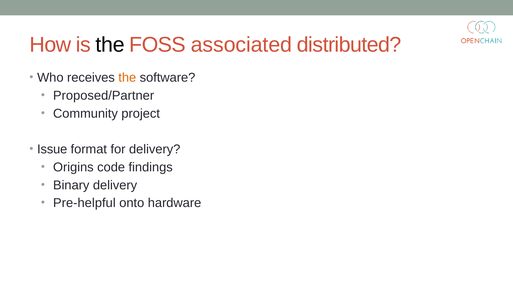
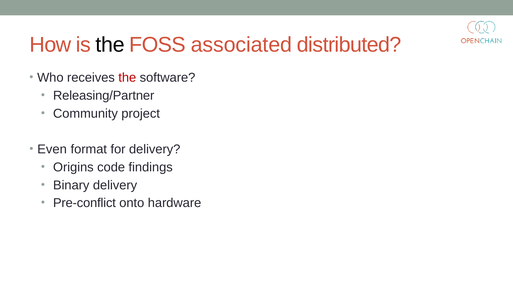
the colour: orange -> red (127, 78)
Proposed/Partner: Proposed/Partner -> Releasing/Partner (104, 96)
Issue: Issue -> Even (52, 150)
Pre-helpful: Pre-helpful -> Pre-conflict (84, 203)
